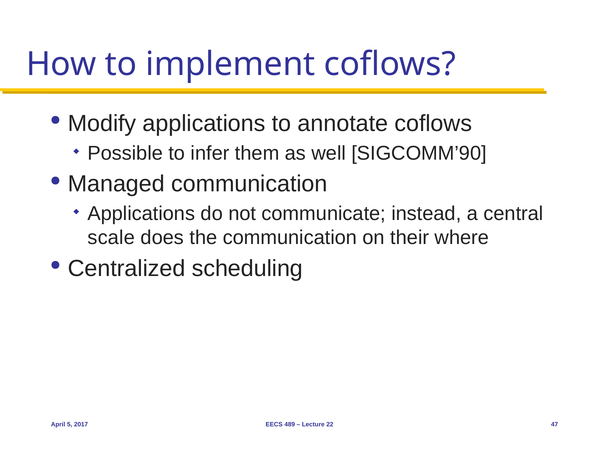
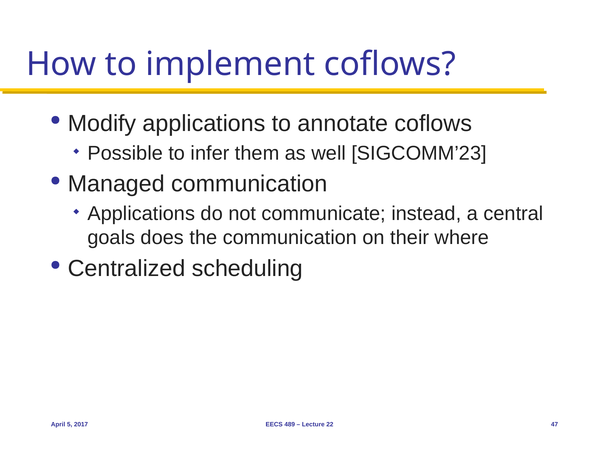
SIGCOMM’90: SIGCOMM’90 -> SIGCOMM’23 (419, 153)
scale: scale -> goals (111, 238)
